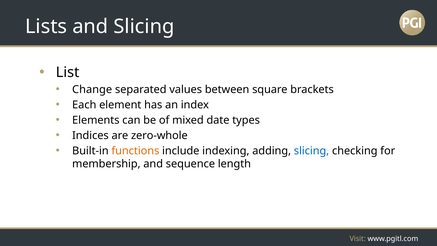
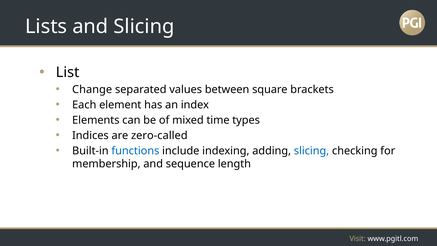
date: date -> time (218, 120)
zero-whole: zero-whole -> zero-called (159, 135)
functions colour: orange -> blue (135, 151)
